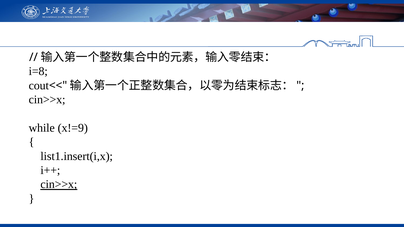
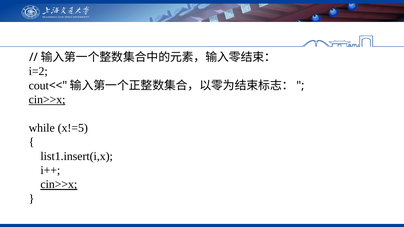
i=8: i=8 -> i=2 (38, 71)
cin>>x underline: none -> present (47, 100)
x!=9: x!=9 -> x!=5 (73, 128)
